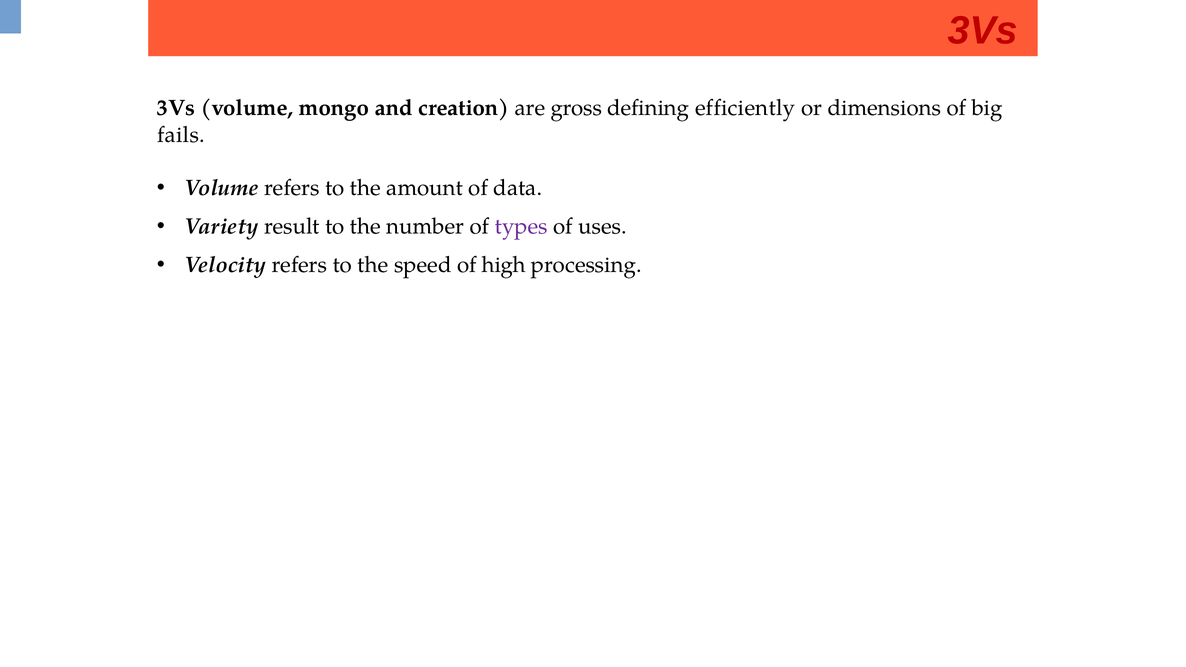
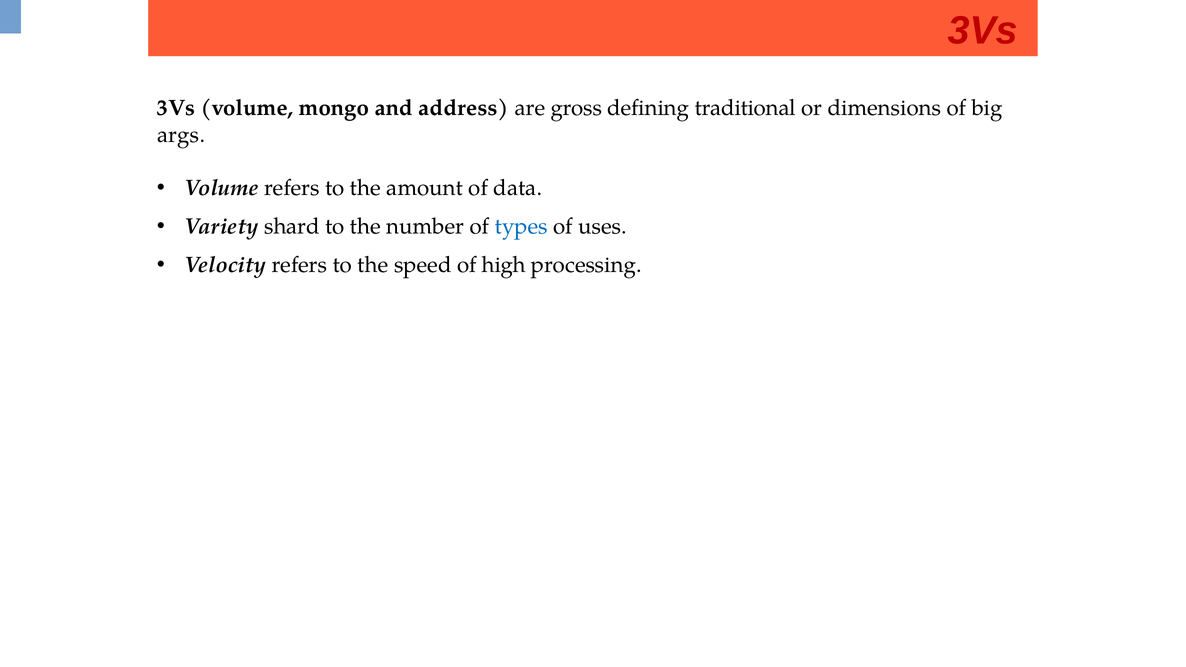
creation: creation -> address (464, 108)
efficiently: efficiently -> traditional (745, 108)
fails: fails -> args (181, 135)
result: result -> shard (292, 227)
types colour: purple -> blue (521, 227)
